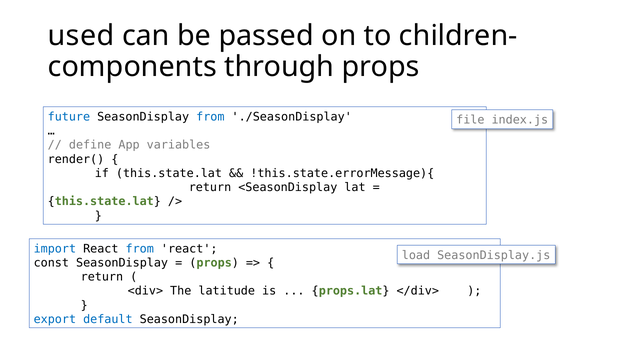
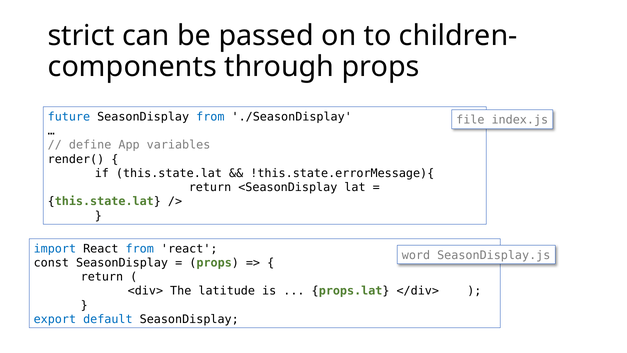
used: used -> strict (81, 36)
load: load -> word (416, 255)
